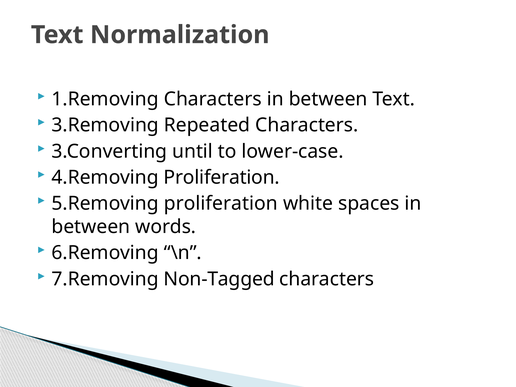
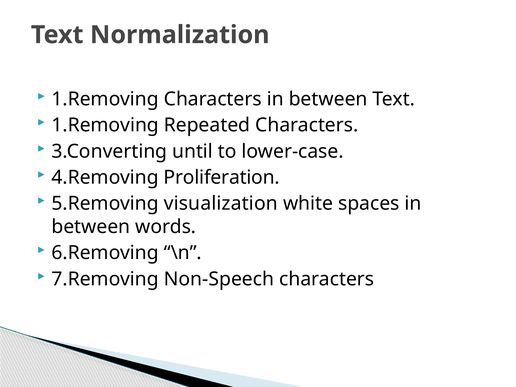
3.Removing: 3.Removing -> 1.Removing (105, 125)
5.Removing proliferation: proliferation -> visualization (221, 204)
Non-Tagged: Non-Tagged -> Non-Speech (219, 279)
